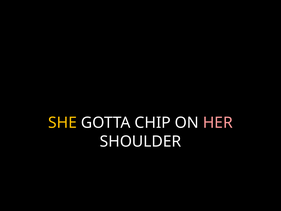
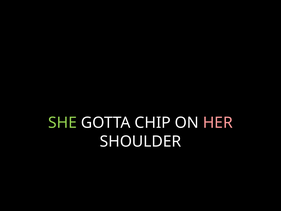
SHE colour: yellow -> light green (63, 123)
